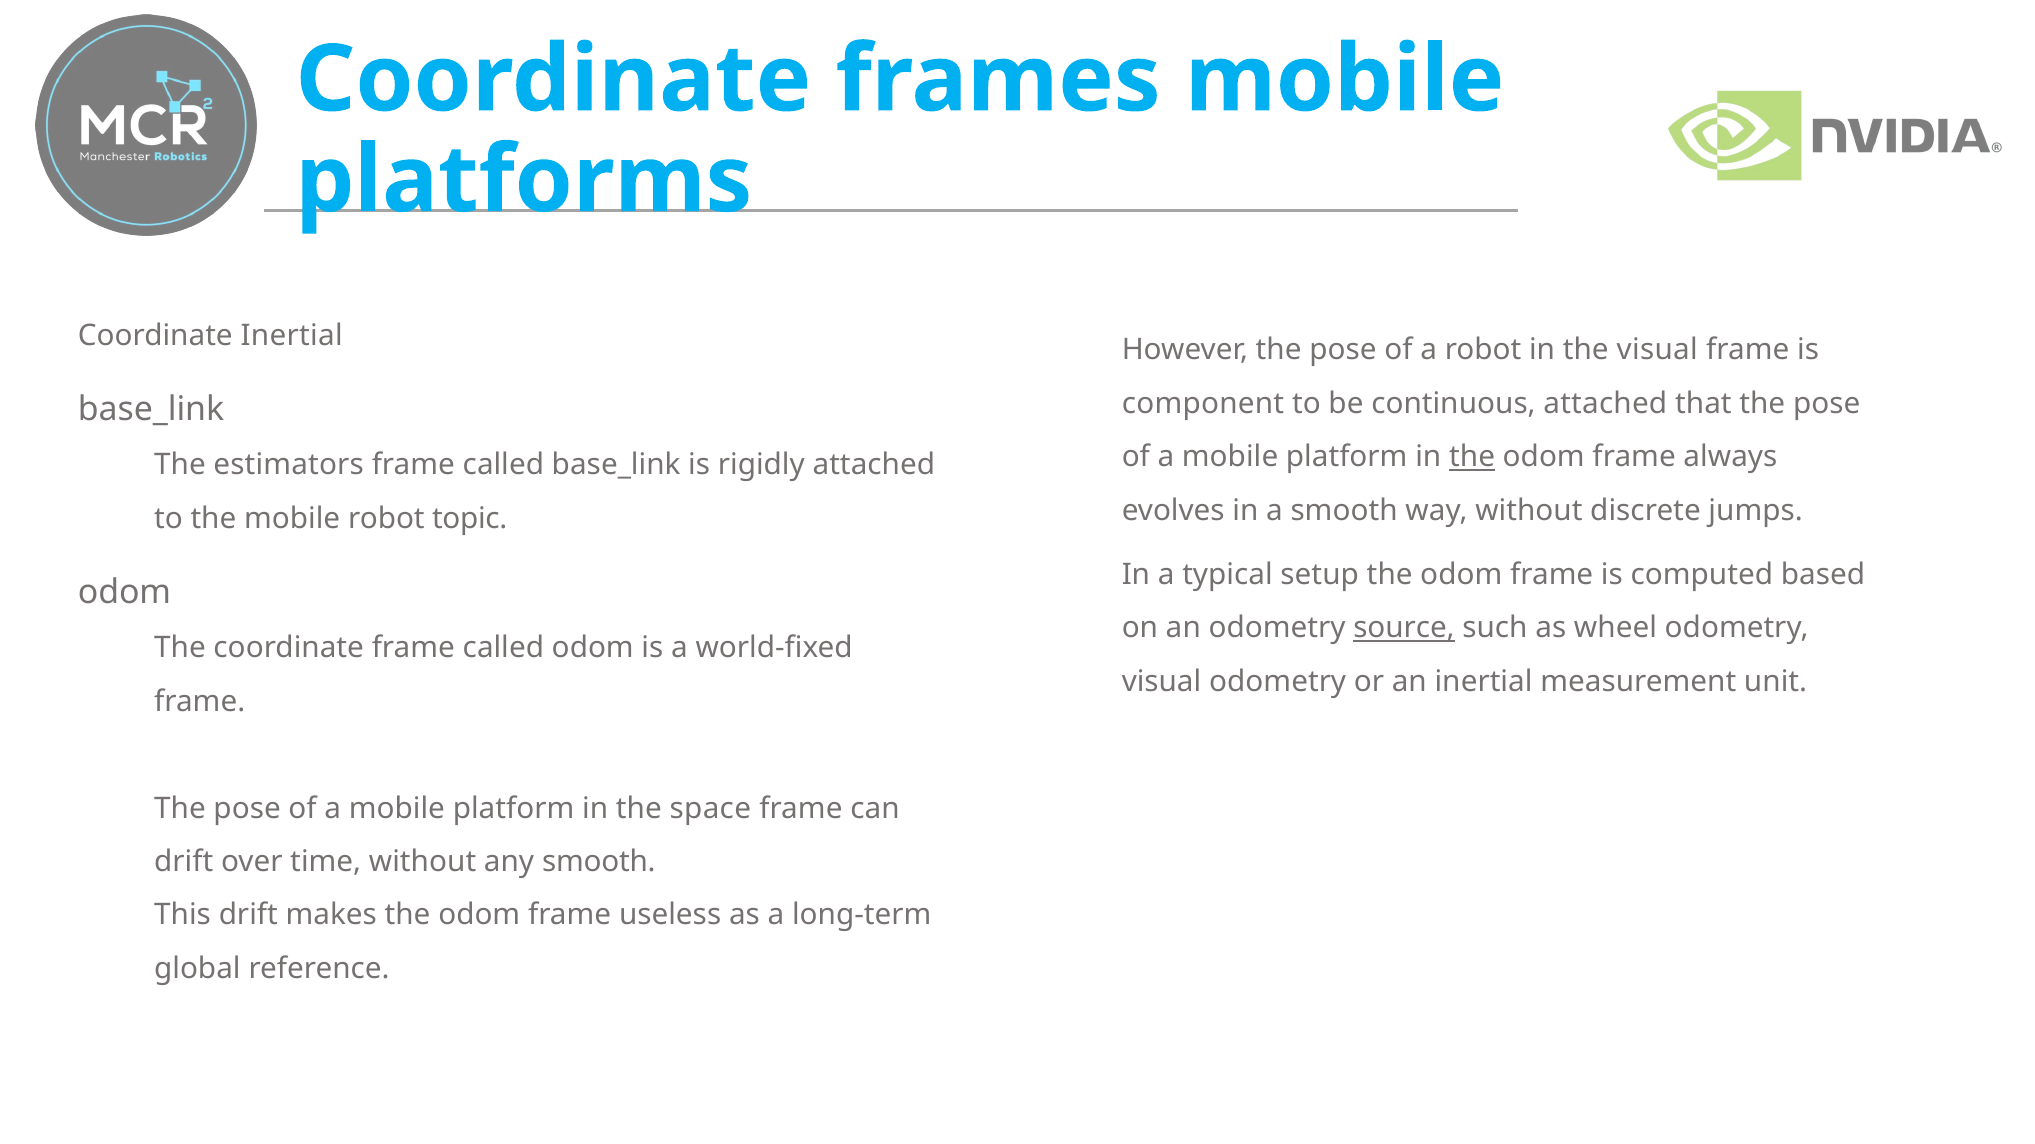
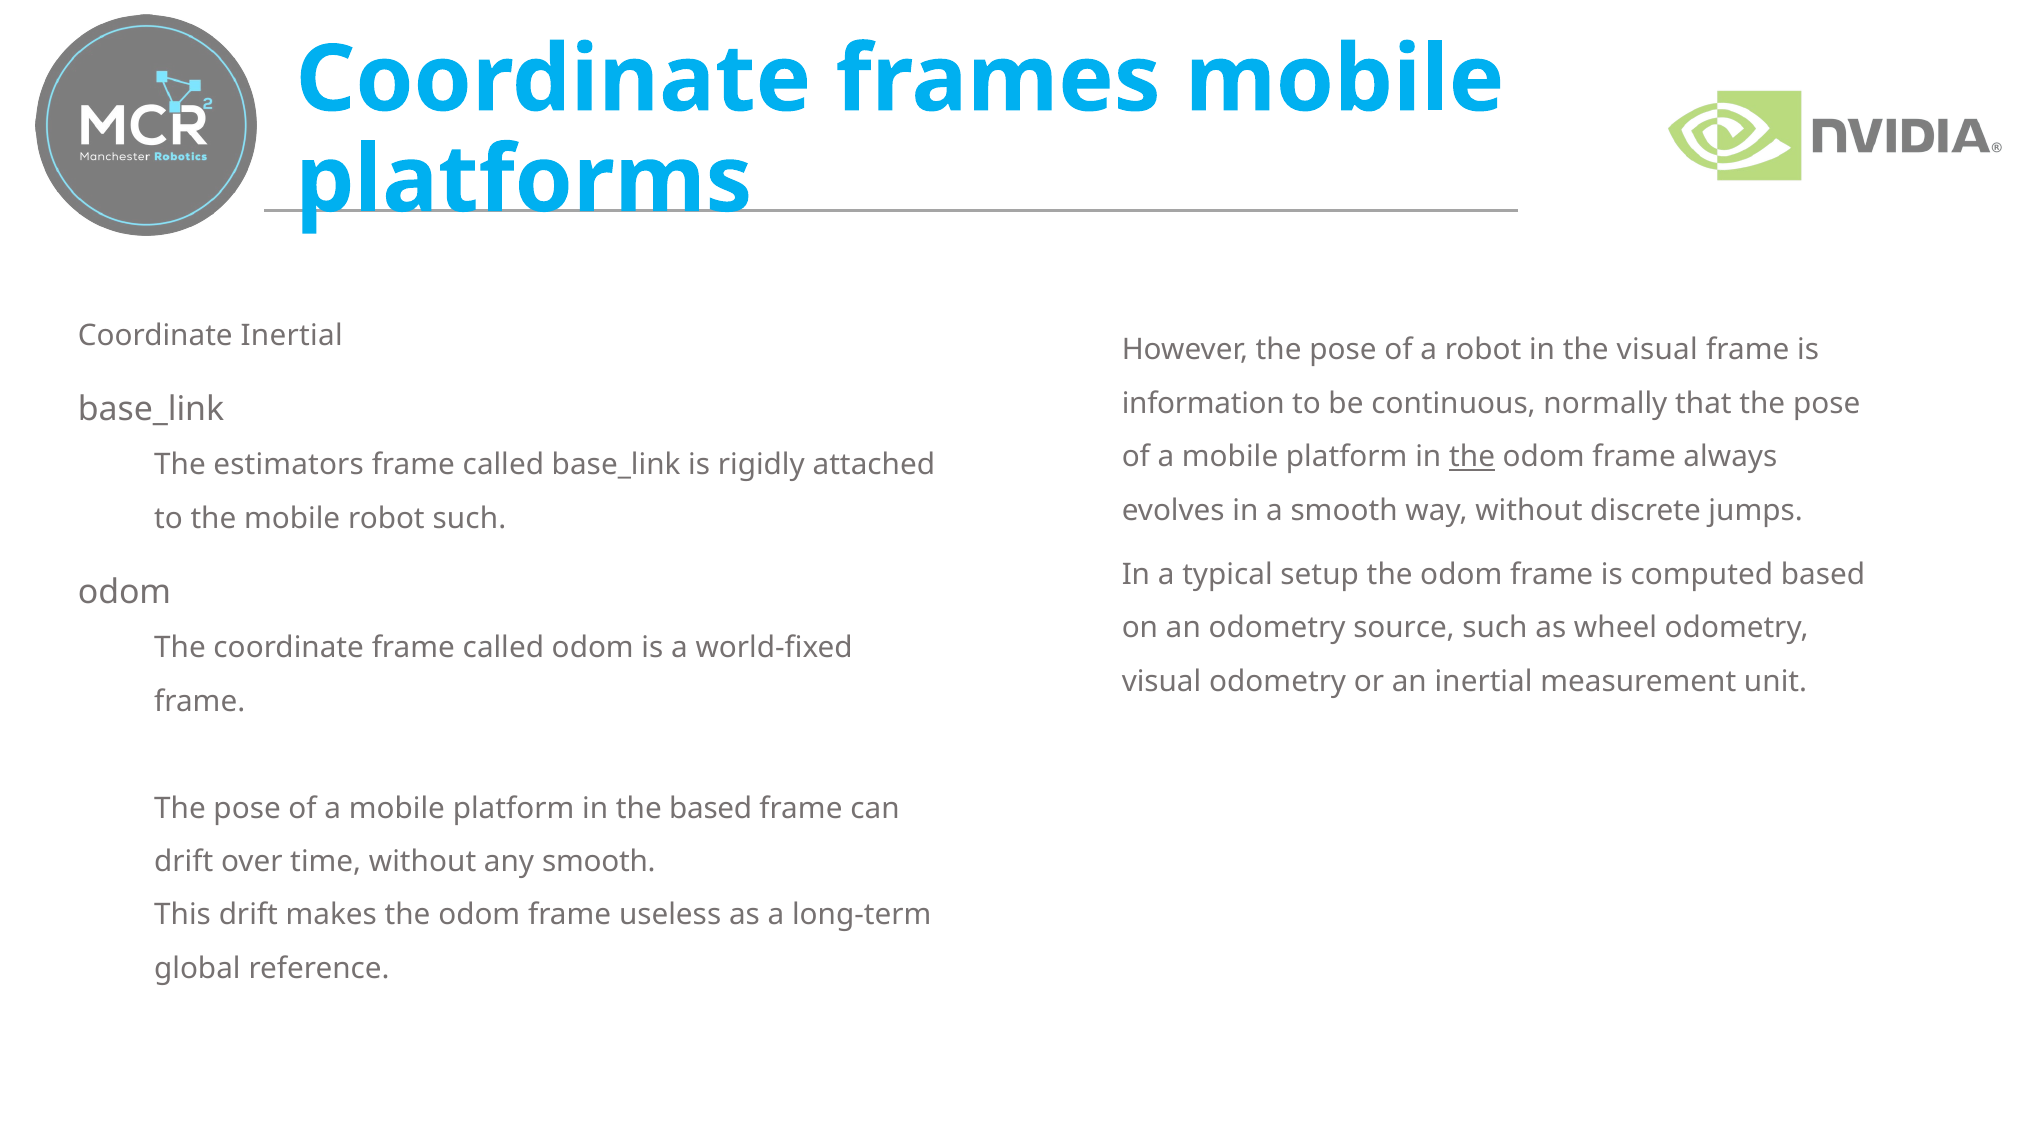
component: component -> information (1203, 404)
continuous attached: attached -> normally (1605, 404)
robot topic: topic -> such (469, 519)
source underline: present -> none (1404, 628)
the space: space -> based (711, 809)
